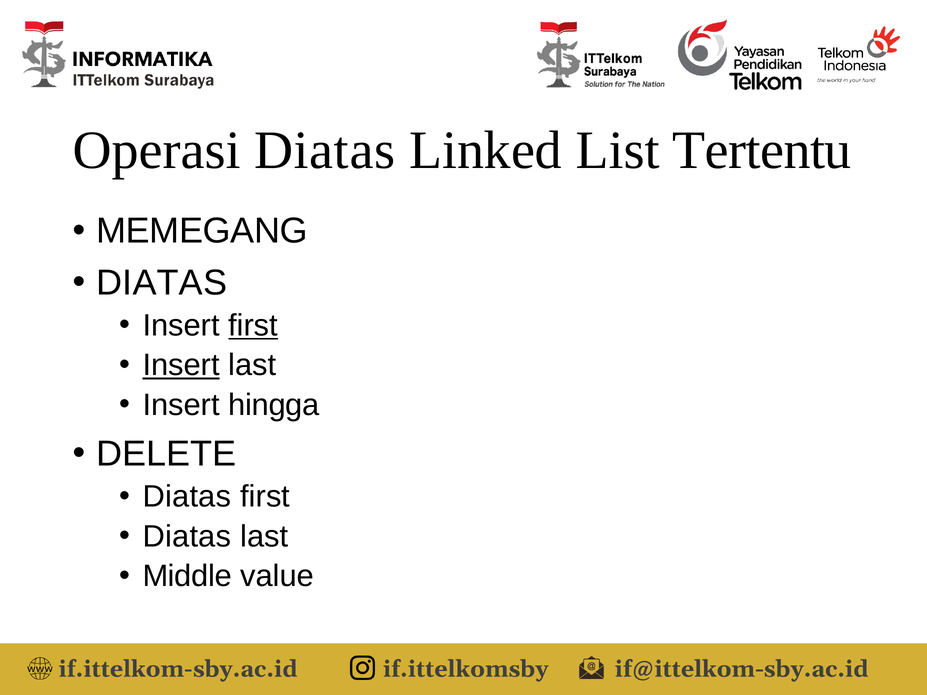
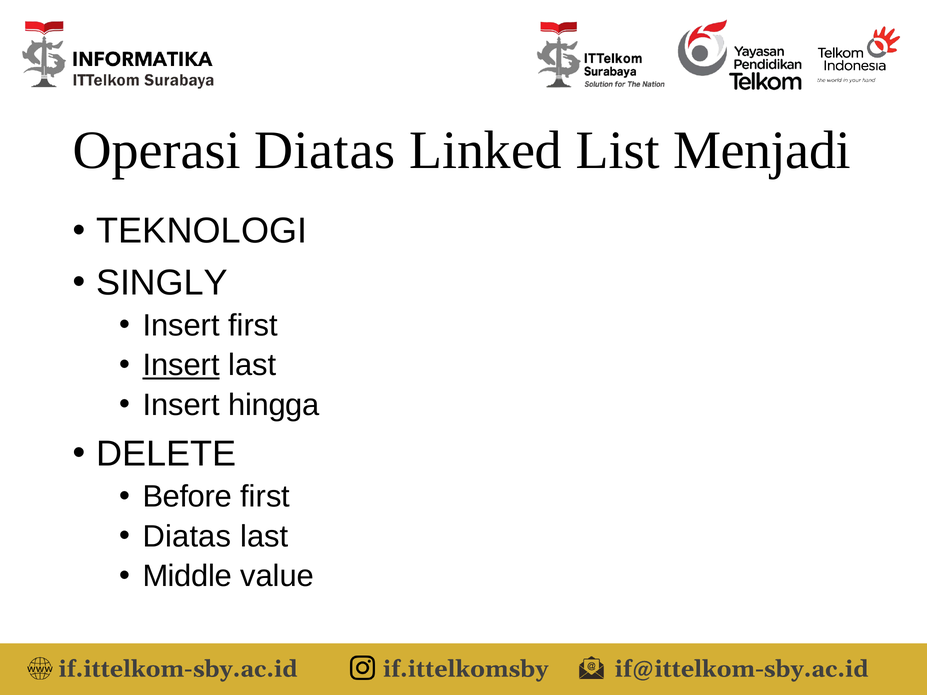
Tertentu: Tertentu -> Menjadi (762, 150)
MEMEGANG: MEMEGANG -> TEKNOLOGI (202, 231)
DIATAS: DIATAS -> SINGLY (162, 283)
first underline: present -> none (253, 326)
Diatas: Diatas -> Before (187, 497)
